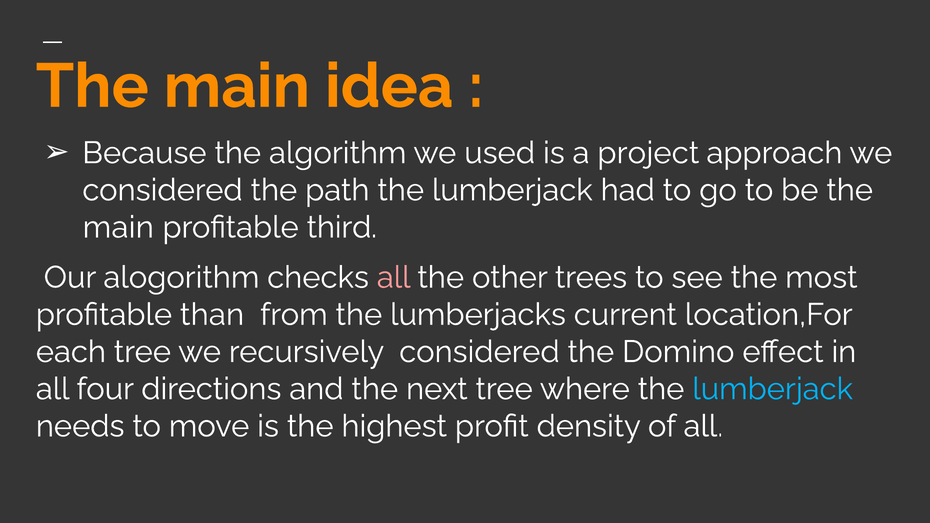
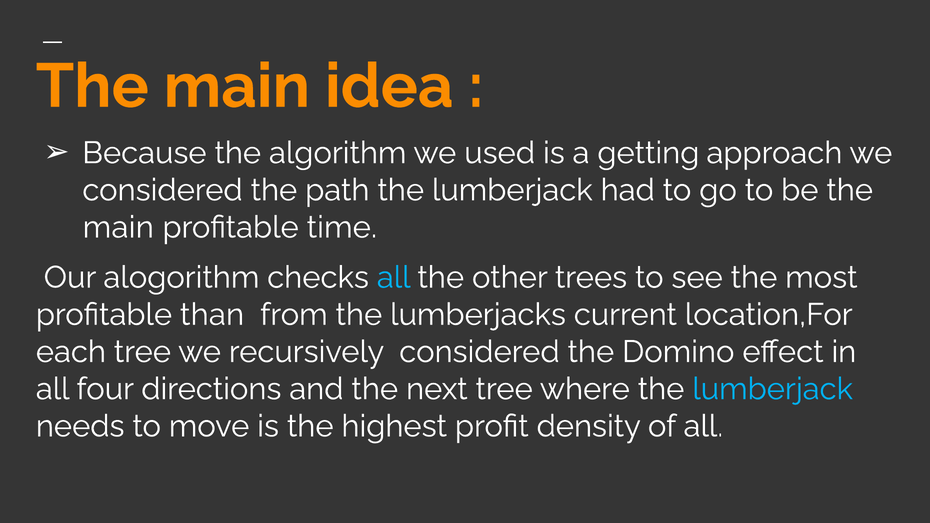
project: project -> getting (648, 153)
third: third -> time (342, 227)
all colour: pink -> light blue (394, 278)
